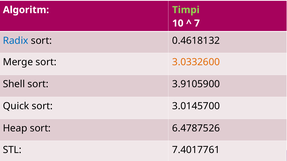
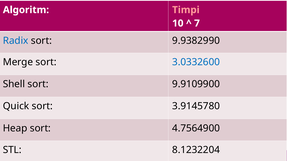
Timpi colour: light green -> pink (186, 10)
0.4618132: 0.4618132 -> 9.9382990 (196, 41)
3.0332600 colour: orange -> blue (196, 62)
3.9105900: 3.9105900 -> 9.9109900 (196, 84)
3.0145700: 3.0145700 -> 3.9145780 (196, 106)
6.4787526: 6.4787526 -> 4.7564900 (196, 129)
7.4017761: 7.4017761 -> 8.1232204 (196, 150)
